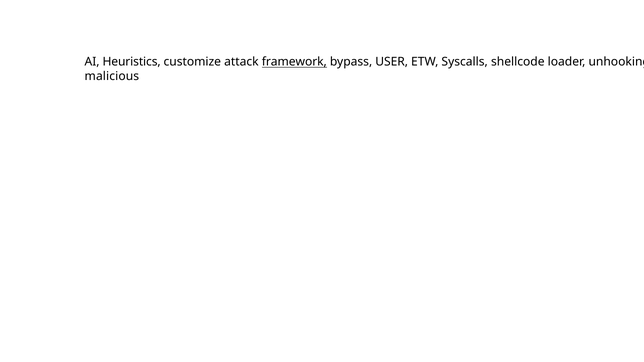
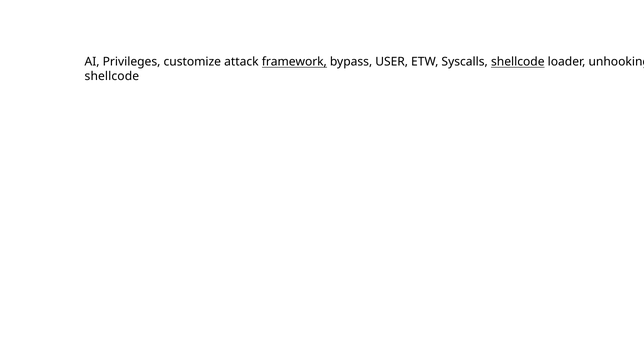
Heuristics: Heuristics -> Privileges (132, 62)
shellcode underline: none -> present (518, 62)
malicious: malicious -> shellcode (112, 77)
